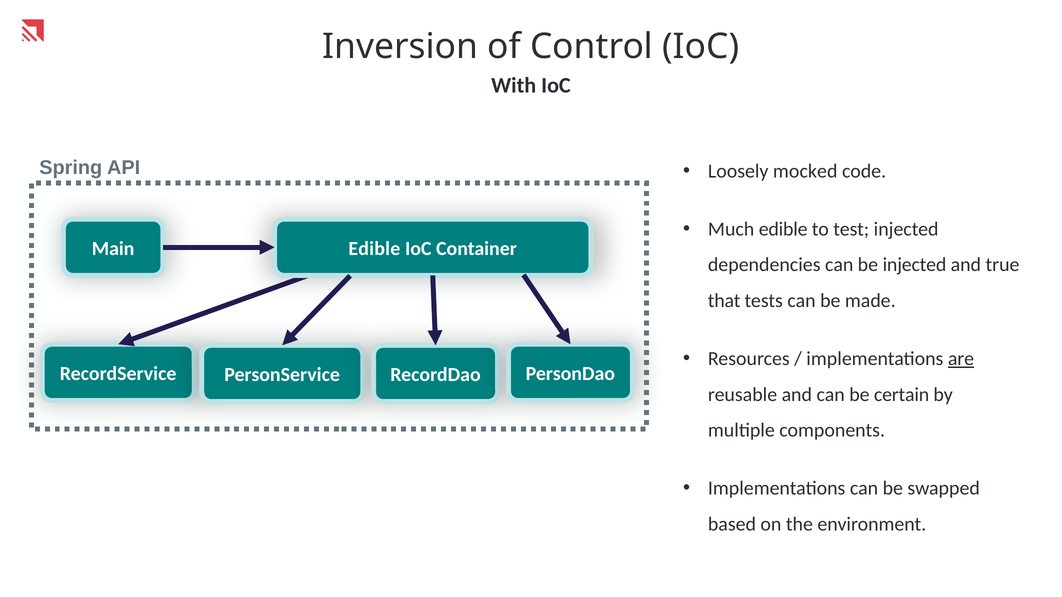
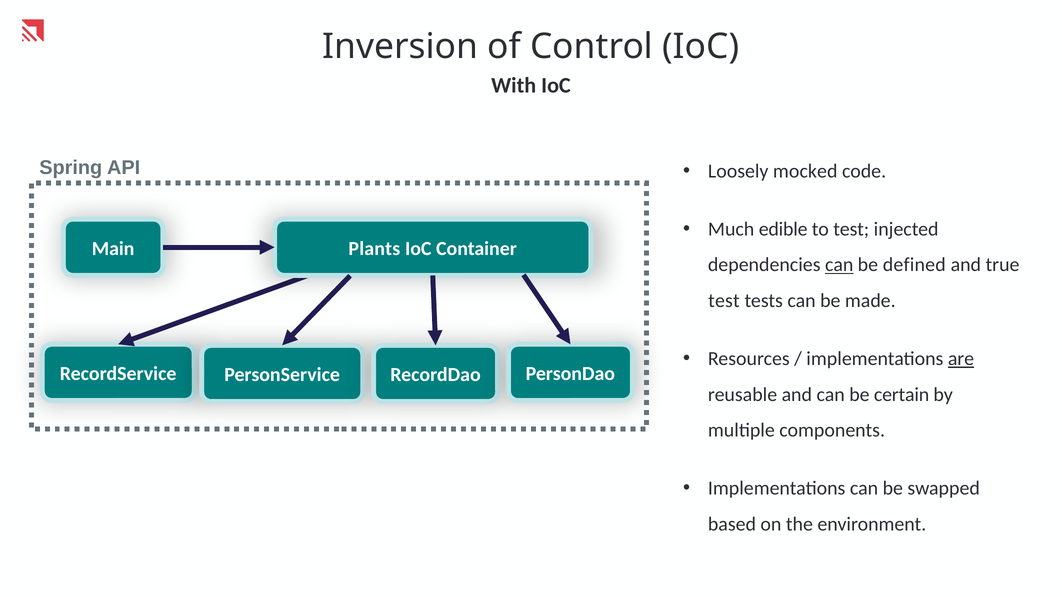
Edible: Edible -> Plants (374, 249)
can underline: none -> present (839, 265)
be injected: injected -> defined (914, 265)
that: that -> test (724, 301)
